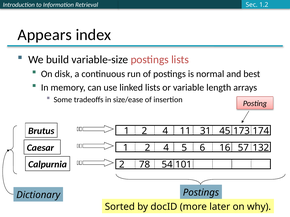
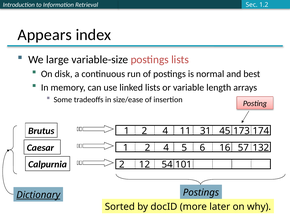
build: build -> large (58, 60)
78: 78 -> 12 (145, 165)
Dictionary underline: none -> present (38, 195)
